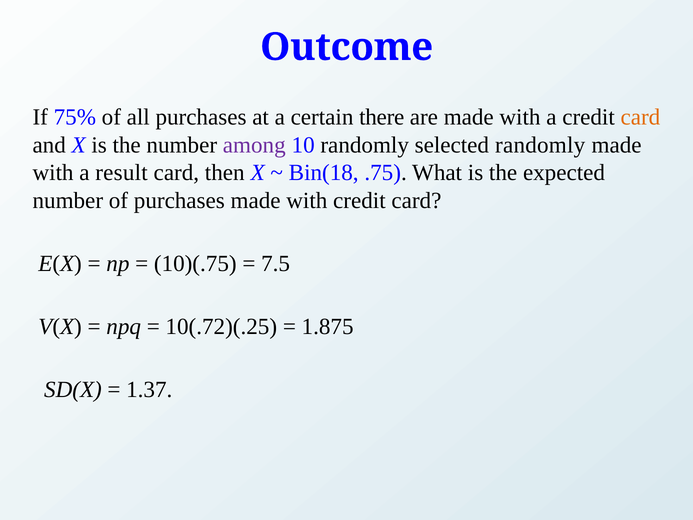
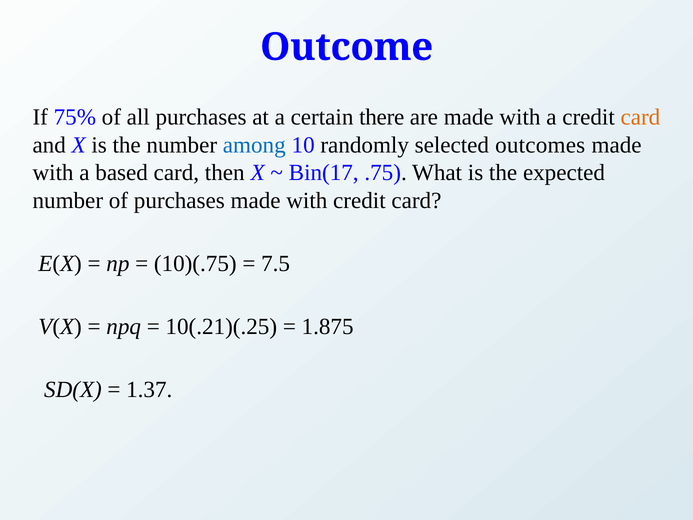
among colour: purple -> blue (254, 145)
selected randomly: randomly -> outcomes (540, 145)
result: result -> based (122, 173)
Bin(18: Bin(18 -> Bin(17 (324, 173)
10(.72)(.25: 10(.72)(.25 -> 10(.21)(.25 (221, 327)
